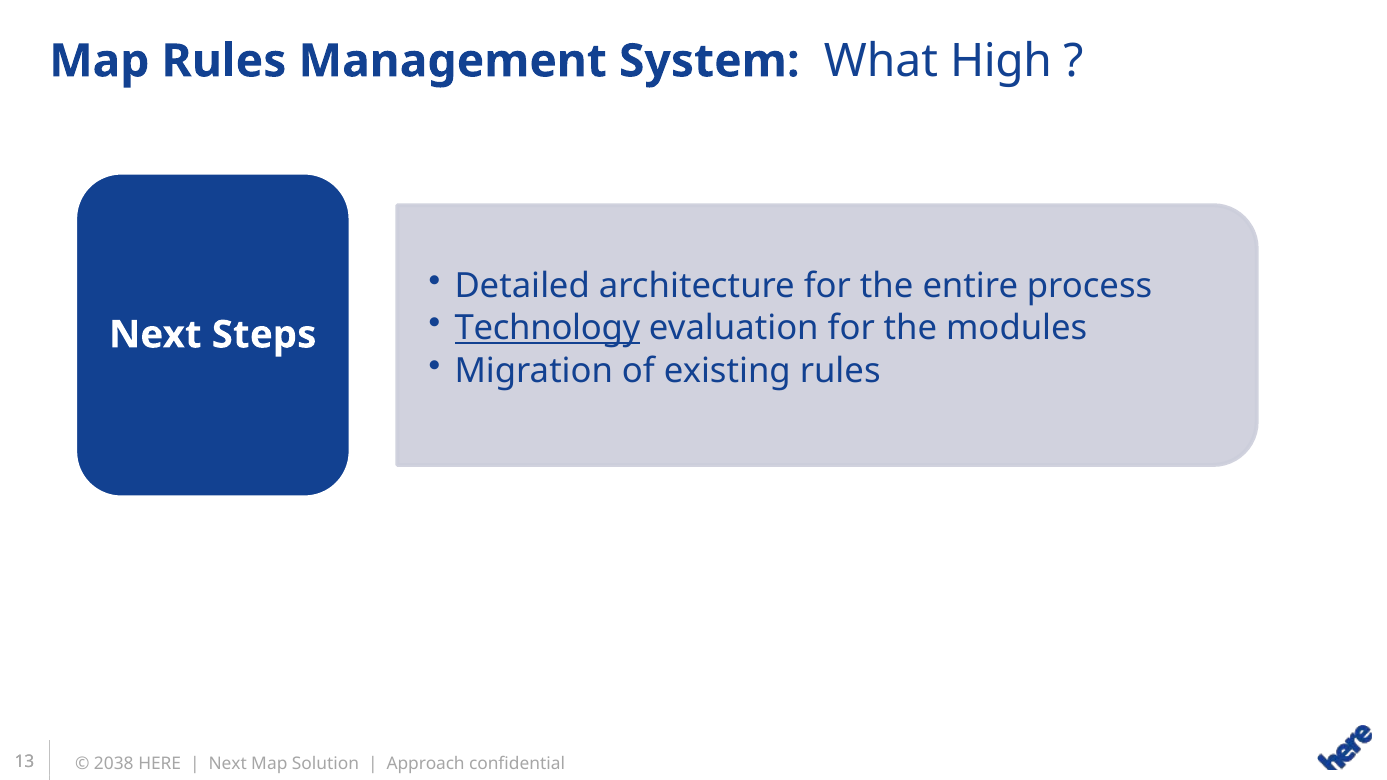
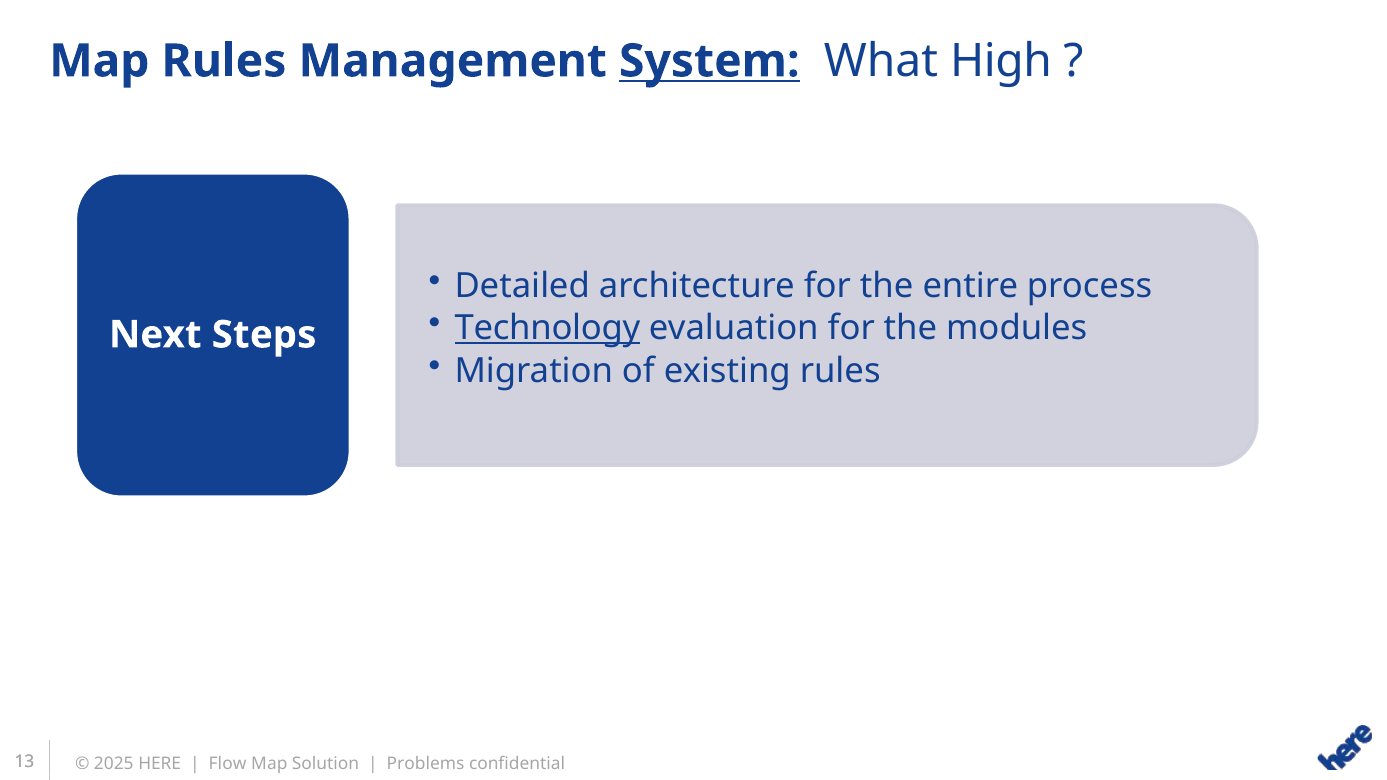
System underline: none -> present (709, 61)
2038: 2038 -> 2025 (114, 764)
Next: Next -> Flow (228, 764)
Approach: Approach -> Problems (426, 764)
